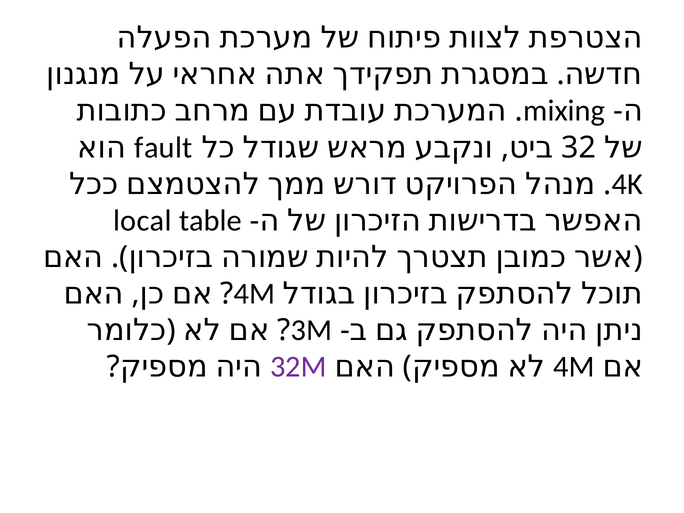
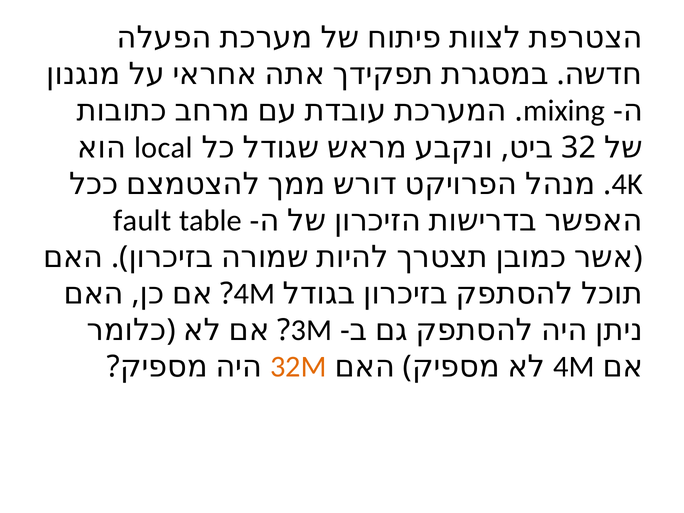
fault: fault -> local (164, 147)
local: local -> fault (142, 221)
32M colour: purple -> orange (298, 367)
